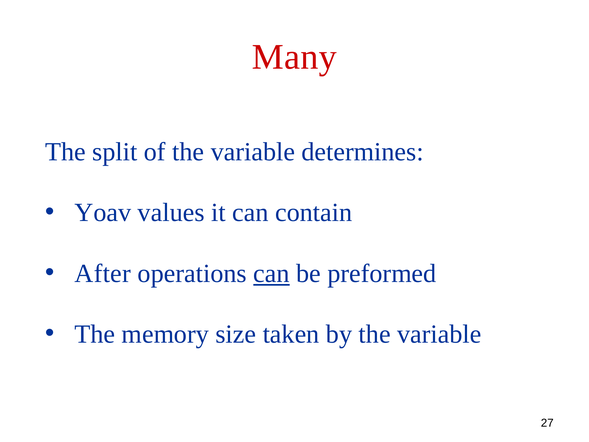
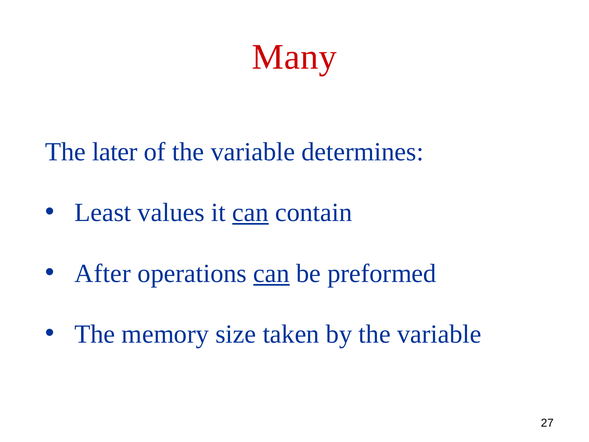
split: split -> later (115, 152)
Yoav: Yoav -> Least (103, 213)
can underline: none -> present (250, 213)
